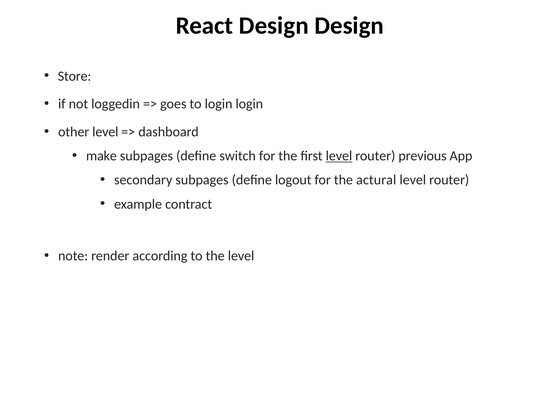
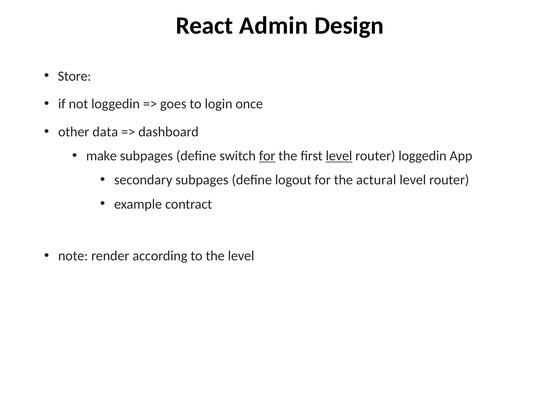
React Design: Design -> Admin (274, 26)
login login: login -> once (249, 104)
other level: level -> data (105, 132)
for underline: none -> present (267, 156)
router previous: previous -> loggedin (423, 156)
